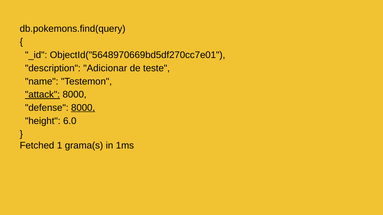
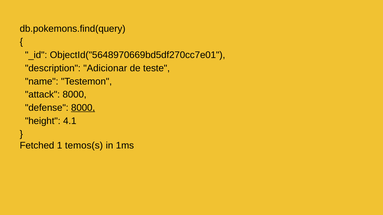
attack underline: present -> none (42, 95)
6.0: 6.0 -> 4.1 (70, 121)
grama(s: grama(s -> temos(s (84, 146)
